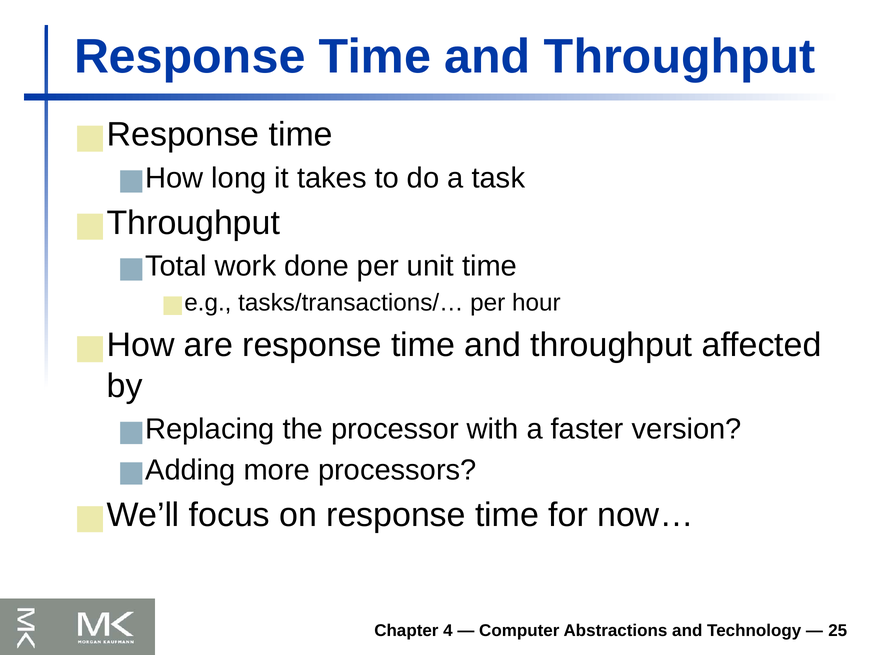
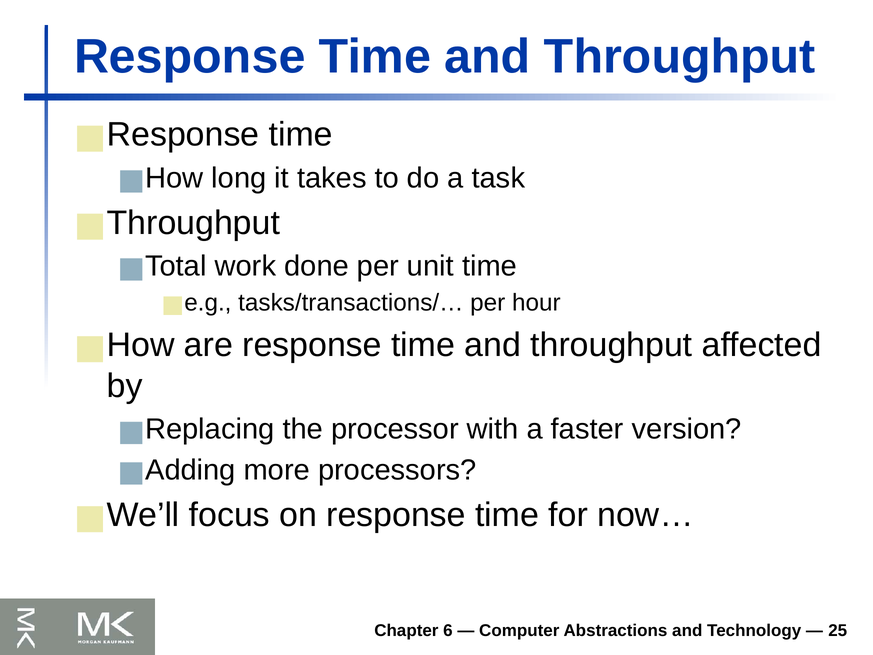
4: 4 -> 6 (448, 630)
